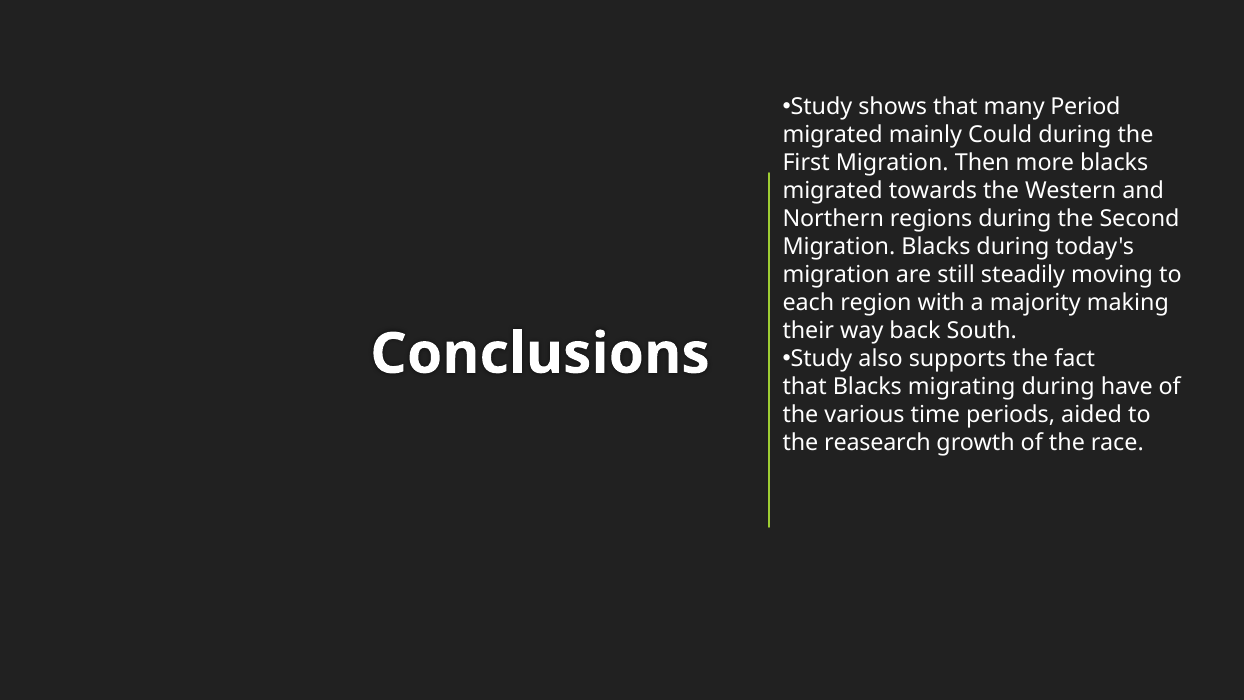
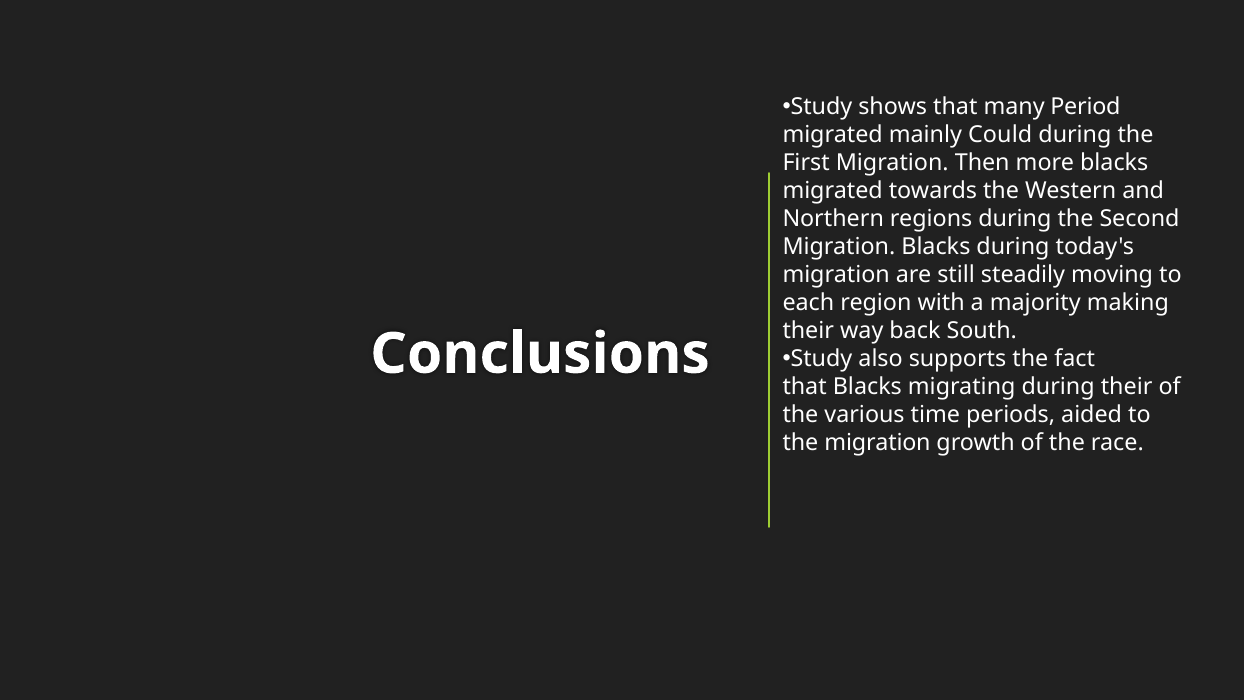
during have: have -> their (1127, 387)
the reasearch: reasearch -> migration (878, 443)
